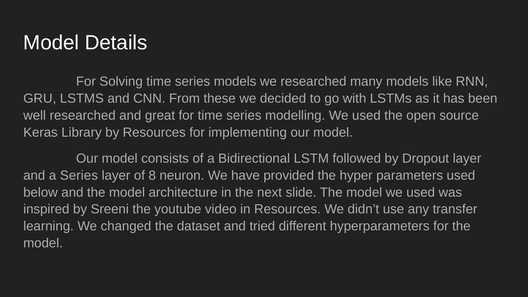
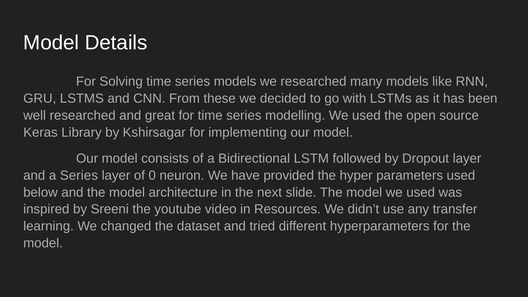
by Resources: Resources -> Kshirsagar (154, 133)
8: 8 -> 0 (152, 175)
